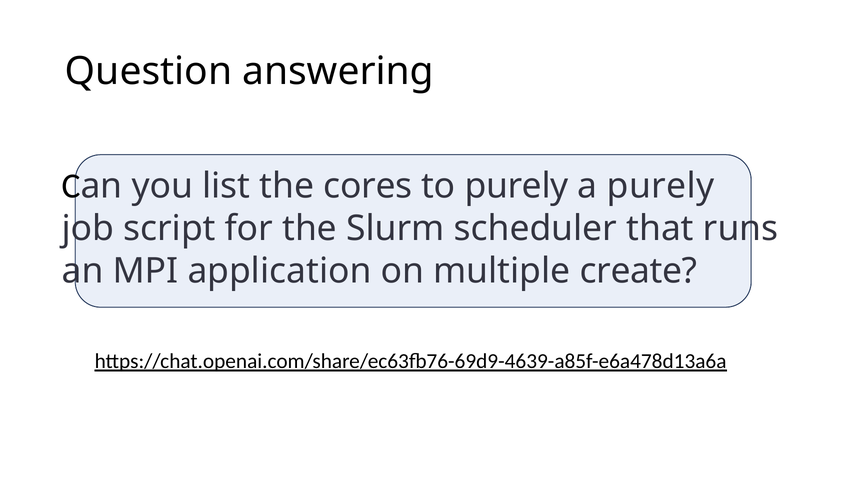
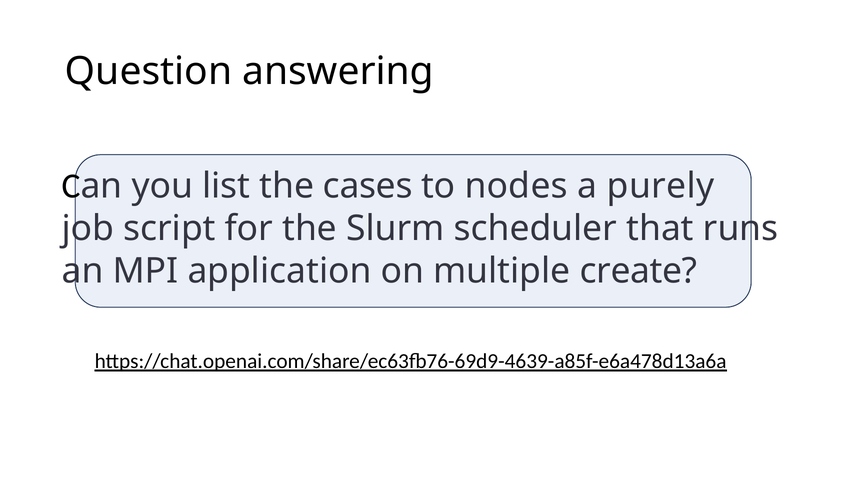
cores: cores -> cases (368, 186)
to purely: purely -> nodes (516, 186)
